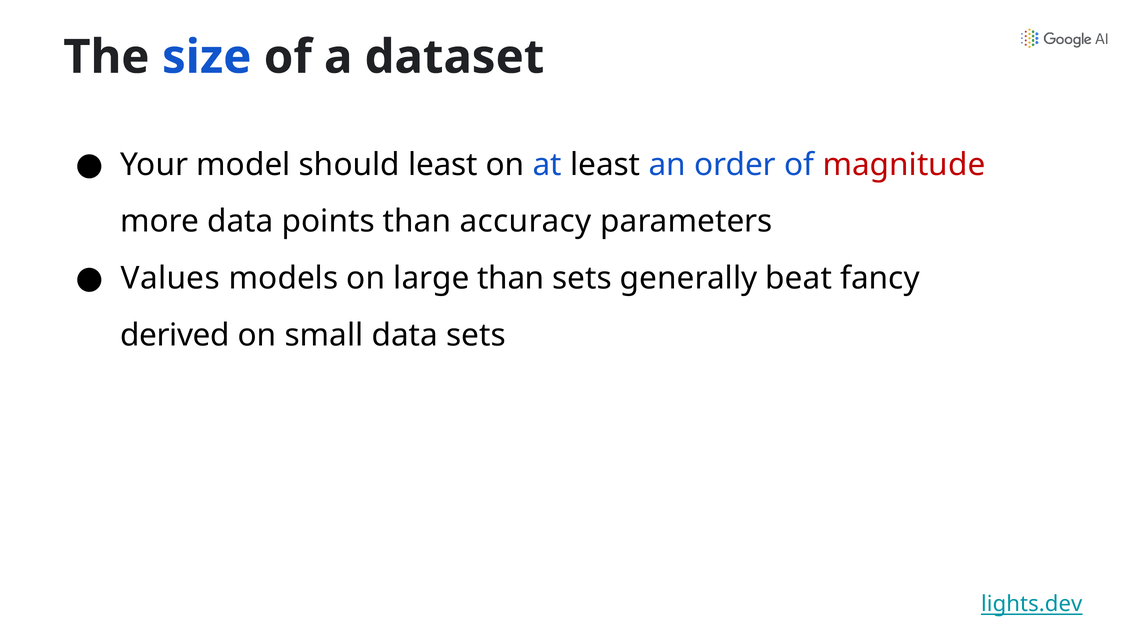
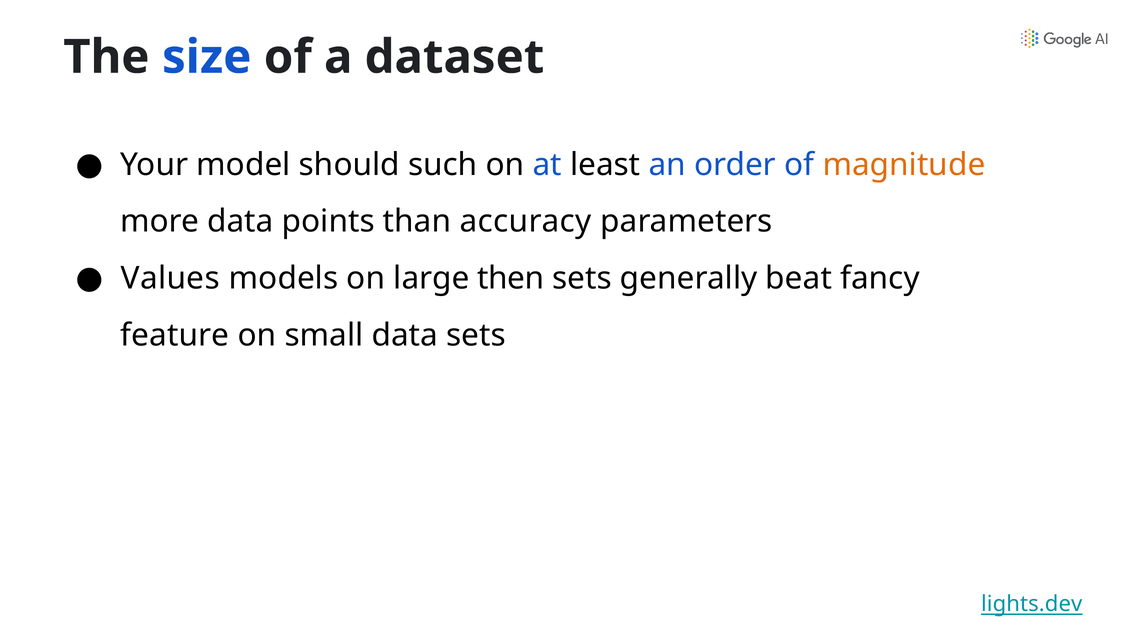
should least: least -> such (443, 165)
magnitude colour: red -> orange (904, 165)
large than: than -> then (511, 279)
derived: derived -> feature (175, 335)
